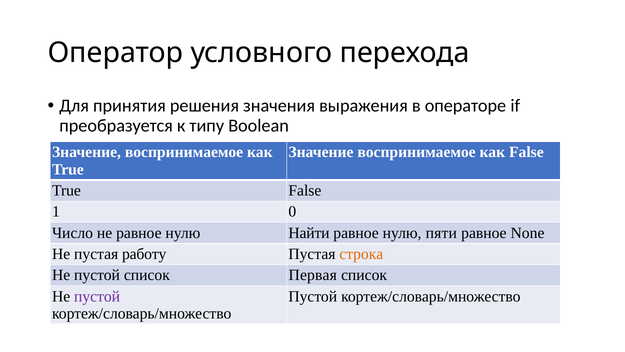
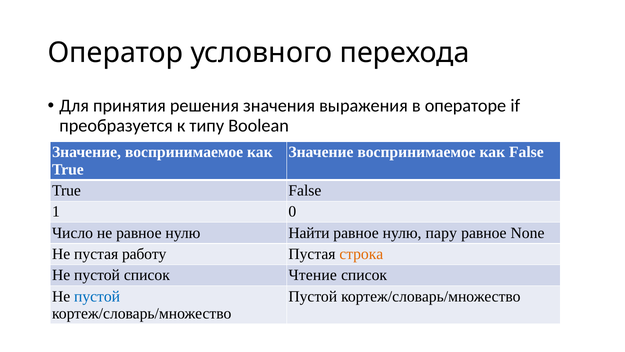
пяти: пяти -> пару (441, 233)
Первая: Первая -> Чтение (313, 275)
пустой colour: purple -> blue (97, 296)
